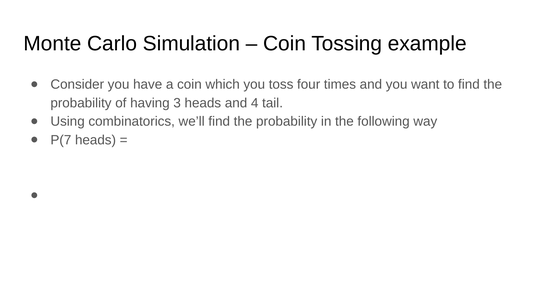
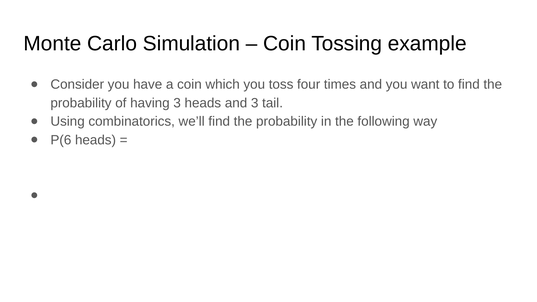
and 4: 4 -> 3 (255, 103)
P(7: P(7 -> P(6 (61, 140)
